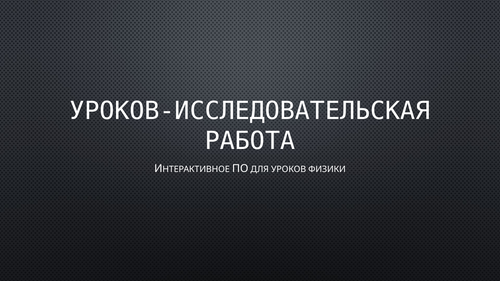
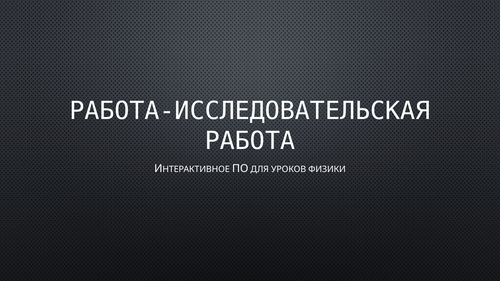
УРОКОВ-ИССЛЕДОВАТЕЛЬСКАЯ: УРОКОВ-ИССЛЕДОВАТЕЛЬСКАЯ -> РАБОТА-ИССЛЕДОВАТЕЛЬСКАЯ (250, 111)
